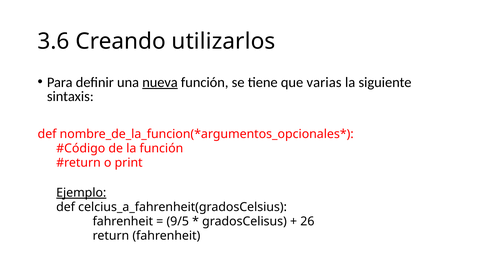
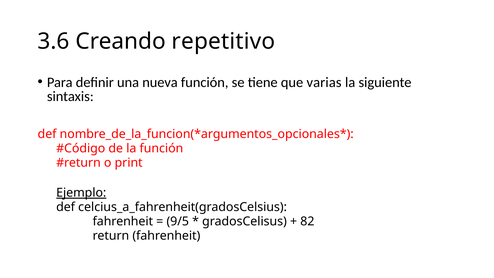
utilizarlos: utilizarlos -> repetitivo (223, 41)
nueva underline: present -> none (160, 82)
26: 26 -> 82 (307, 221)
